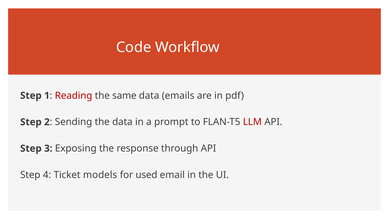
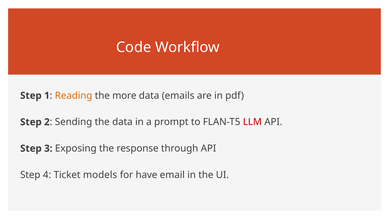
Reading colour: red -> orange (74, 96)
same: same -> more (124, 96)
used: used -> have (146, 175)
